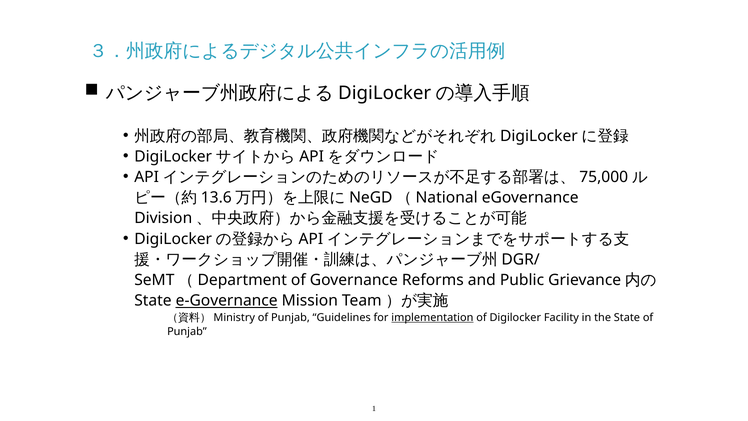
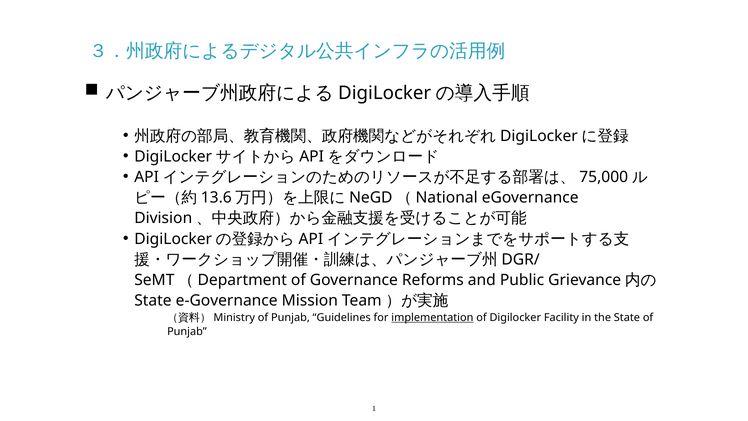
e-Governance underline: present -> none (227, 300)
